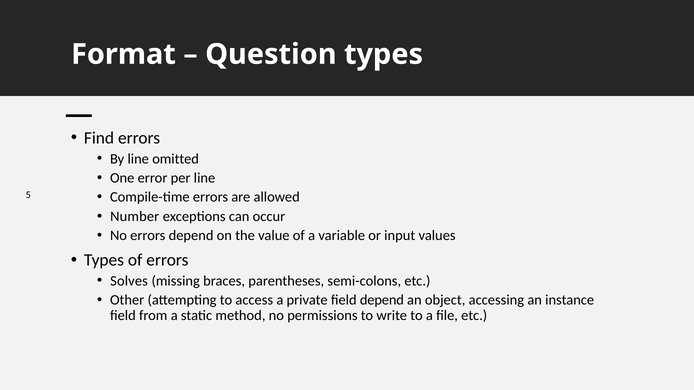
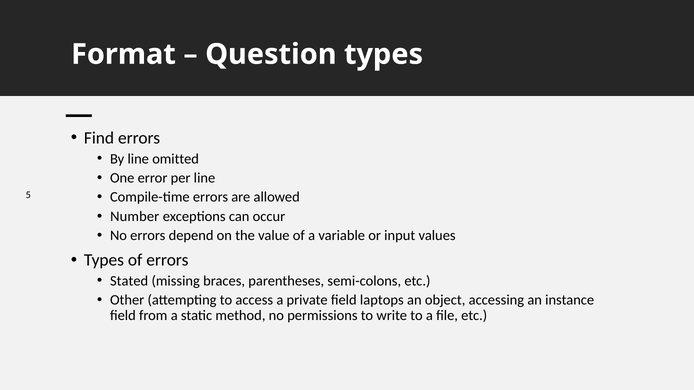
Solves: Solves -> Stated (129, 281)
field depend: depend -> laptops (382, 300)
